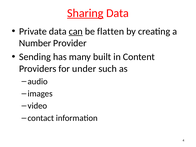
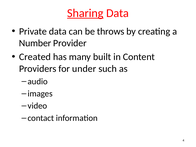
can underline: present -> none (76, 31)
flatten: flatten -> throws (111, 31)
Sending: Sending -> Created (35, 57)
